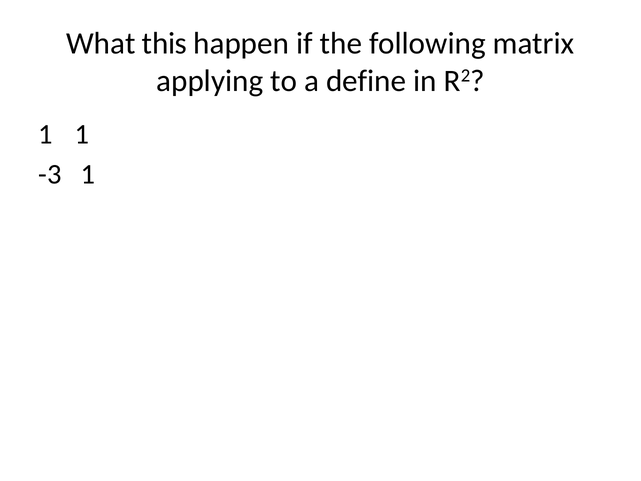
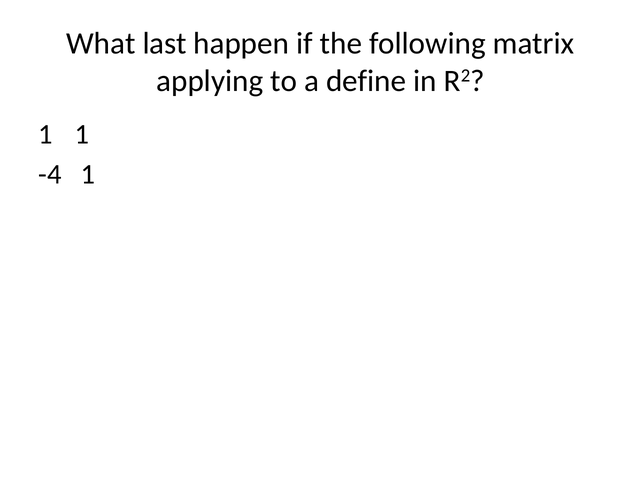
this: this -> last (164, 43)
-3: -3 -> -4 (50, 174)
